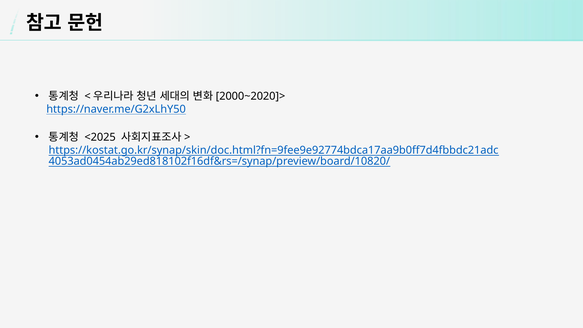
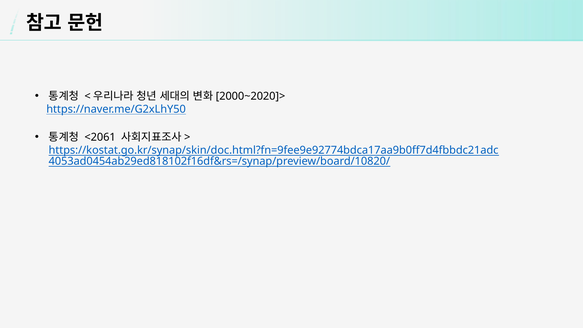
<2025: <2025 -> <2061 (100, 137)
